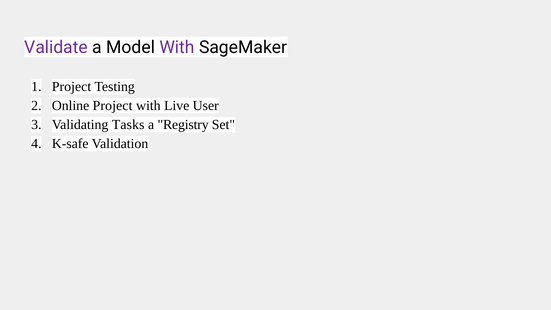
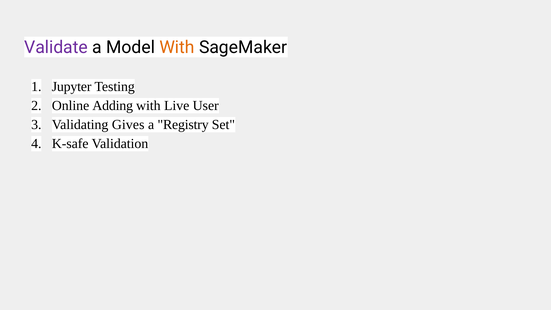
With colour: purple -> orange (177, 47)
Project: Project -> Jupyter (72, 87)
Online Project: Project -> Adding (113, 106)
Tasks: Tasks -> Gives (128, 125)
